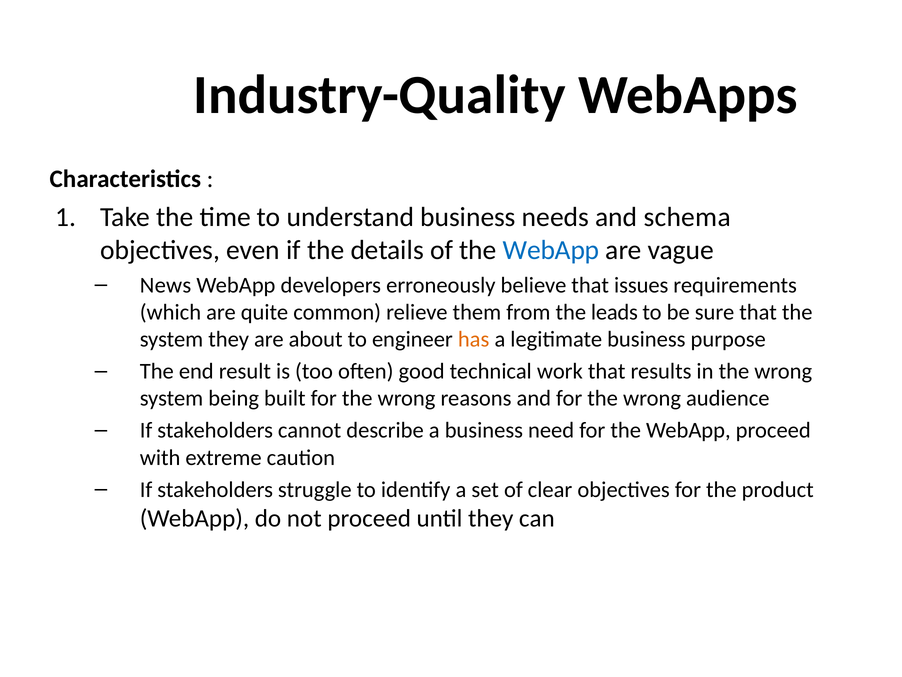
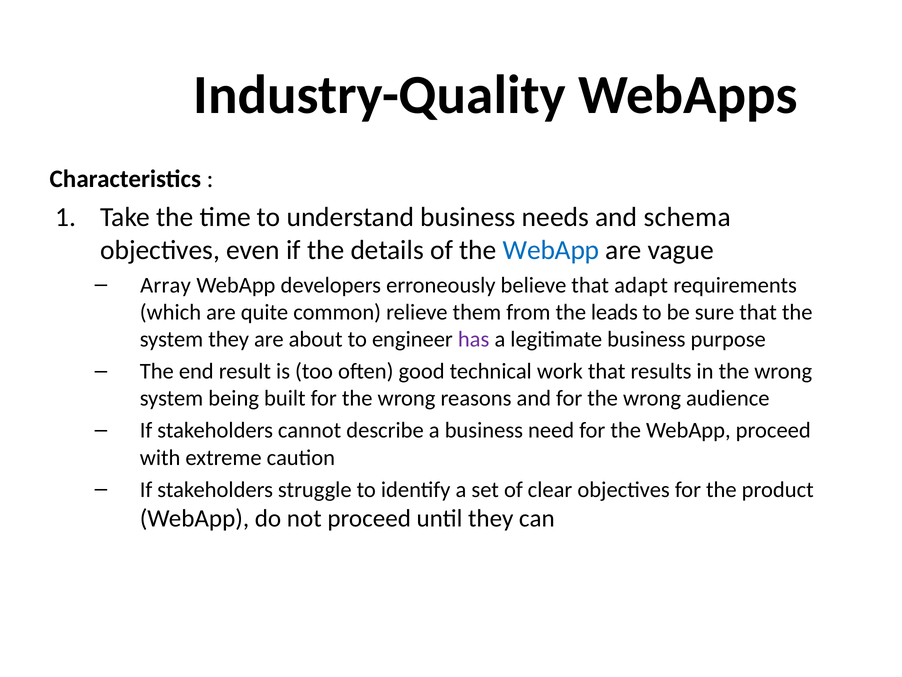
News: News -> Array (166, 285)
issues: issues -> adapt (641, 285)
has colour: orange -> purple (474, 339)
